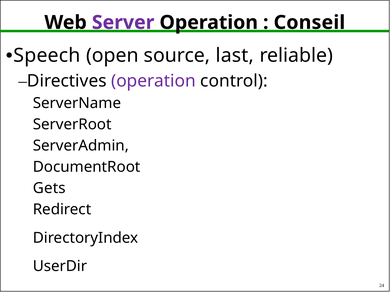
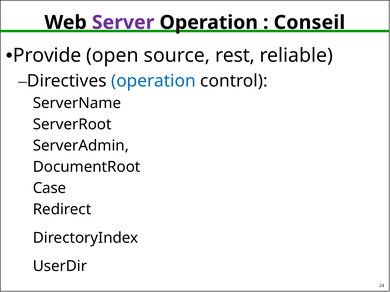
Speech: Speech -> Provide (47, 56)
last: last -> rest (235, 56)
operation colour: purple -> blue (153, 81)
Gets: Gets -> Case (50, 188)
